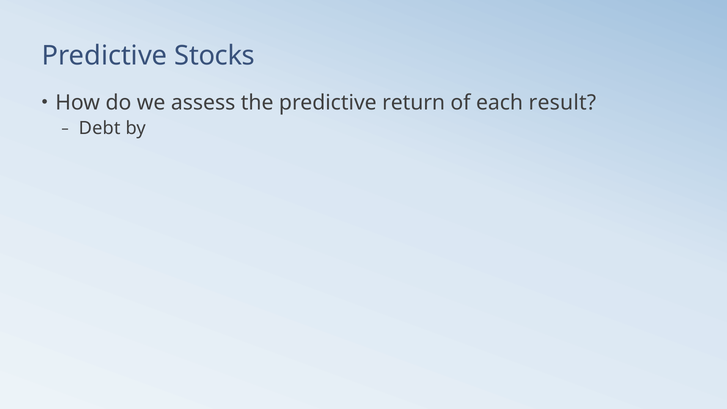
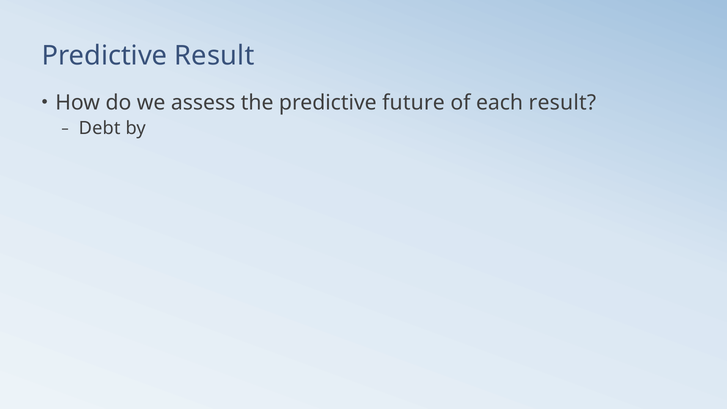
Predictive Stocks: Stocks -> Result (214, 56)
return: return -> future (413, 103)
